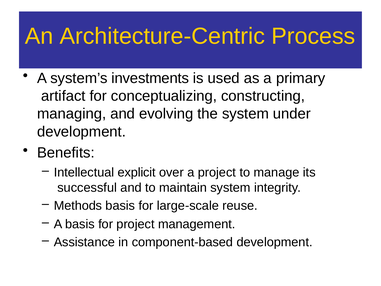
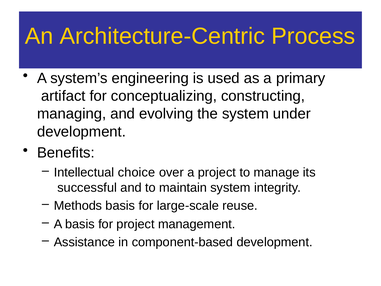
investments: investments -> engineering (150, 78)
explicit: explicit -> choice (137, 172)
